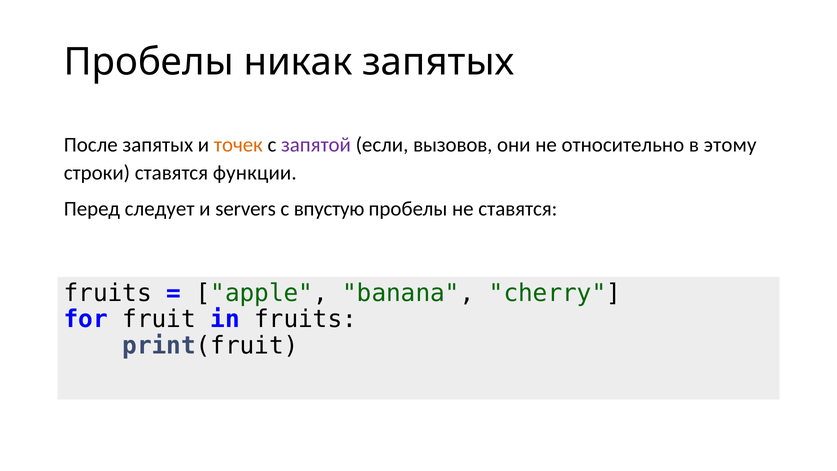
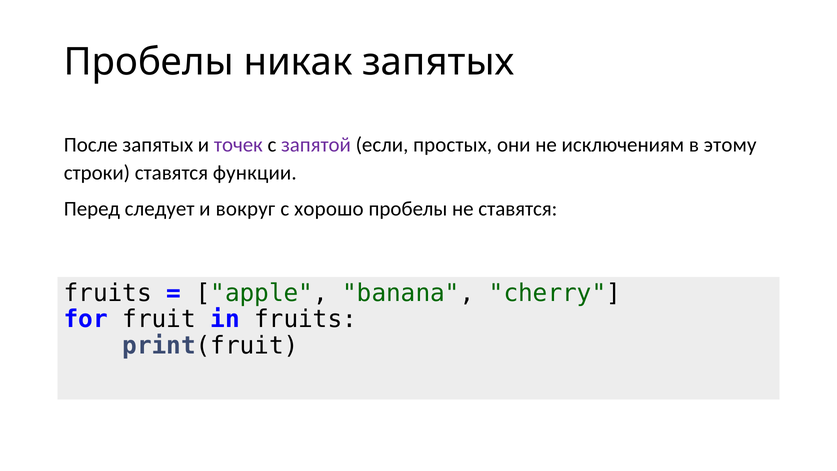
точек colour: orange -> purple (238, 145)
вызовов: вызовов -> простых (453, 145)
относительно: относительно -> исключениям (623, 145)
servers: servers -> вокруг (245, 209)
впустую: впустую -> хорошо (329, 209)
